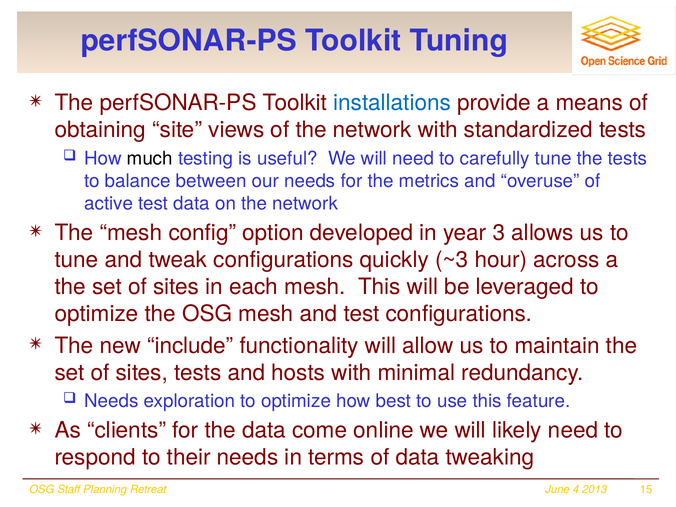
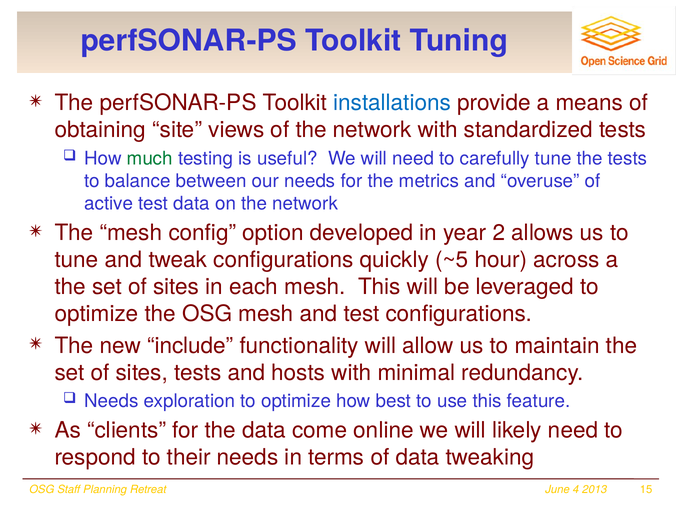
much colour: black -> green (150, 158)
3: 3 -> 2 (499, 233)
~3: ~3 -> ~5 (452, 260)
